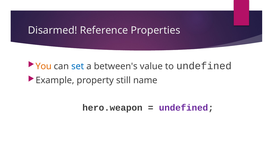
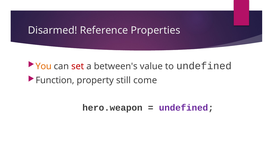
set colour: blue -> red (78, 67)
Example: Example -> Function (55, 81)
name: name -> come (145, 81)
